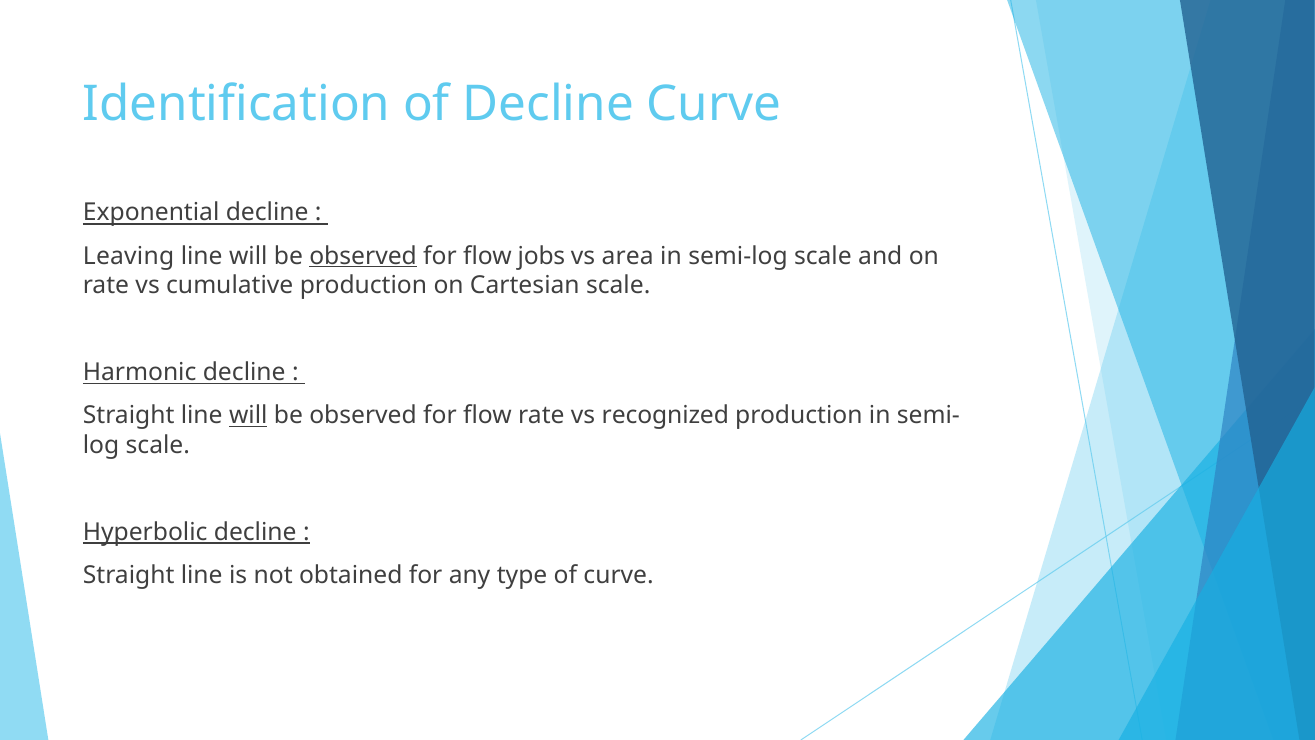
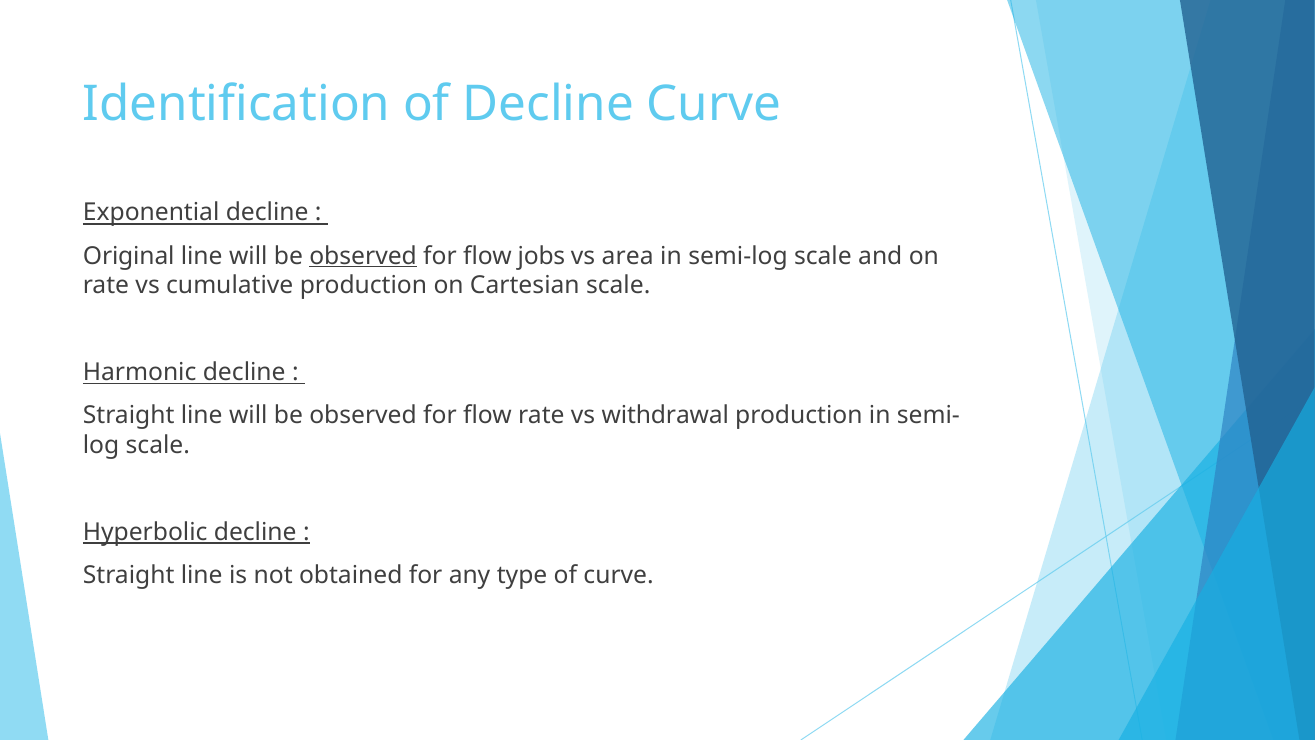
Leaving: Leaving -> Original (129, 256)
will underline: present -> none (248, 415)
recognized: recognized -> withdrawal (665, 415)
